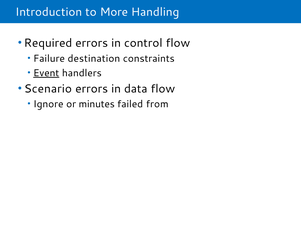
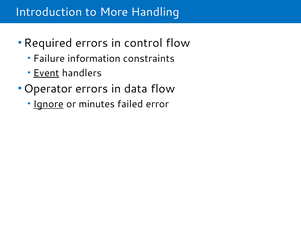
destination: destination -> information (94, 58)
Scenario: Scenario -> Operator (48, 89)
Ignore underline: none -> present (48, 104)
from: from -> error (157, 104)
